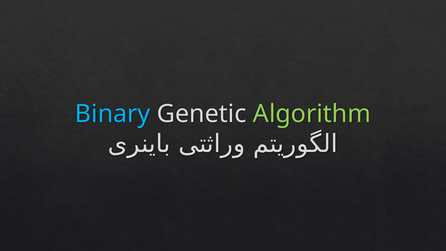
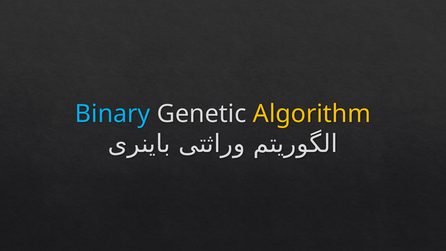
Algorithm colour: light green -> yellow (312, 114)
